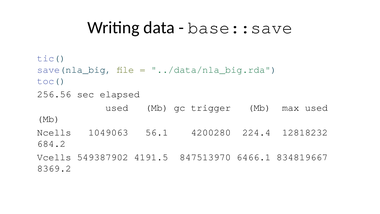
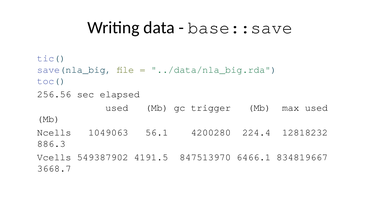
684.2: 684.2 -> 886.3 (51, 144)
8369.2: 8369.2 -> 3668.7 (54, 168)
